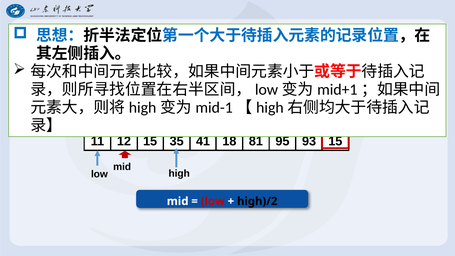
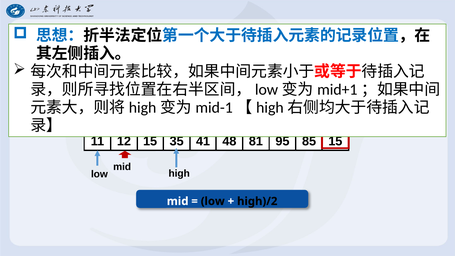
18: 18 -> 48 (229, 141)
93: 93 -> 85 (309, 141)
low colour: red -> black (213, 201)
